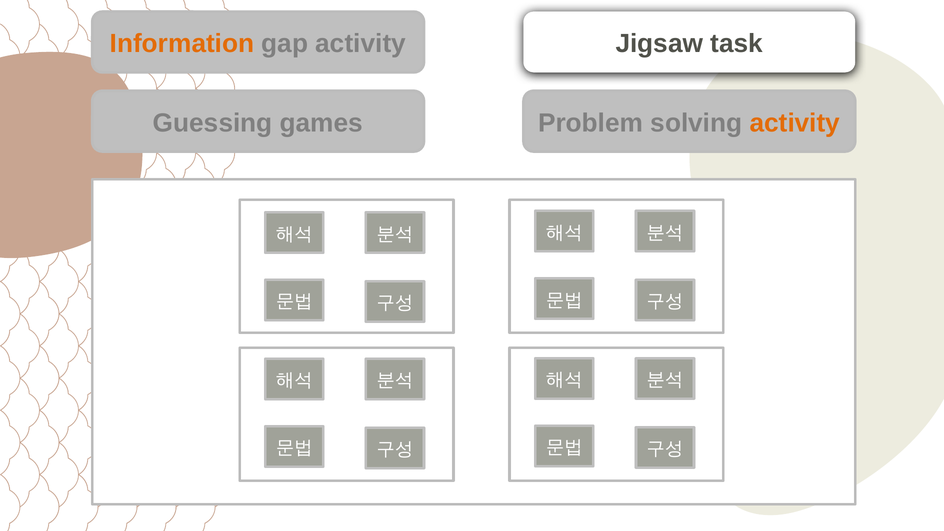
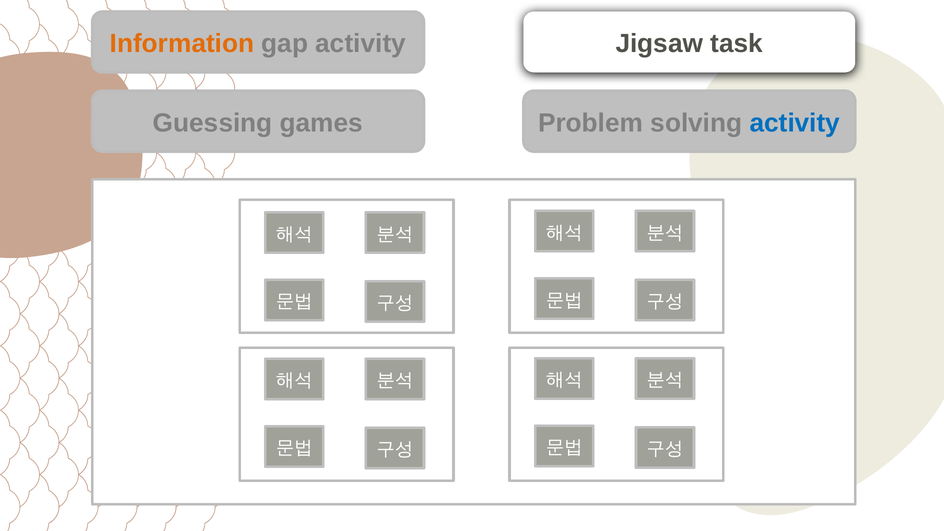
activity colour: orange -> blue (795, 123)
